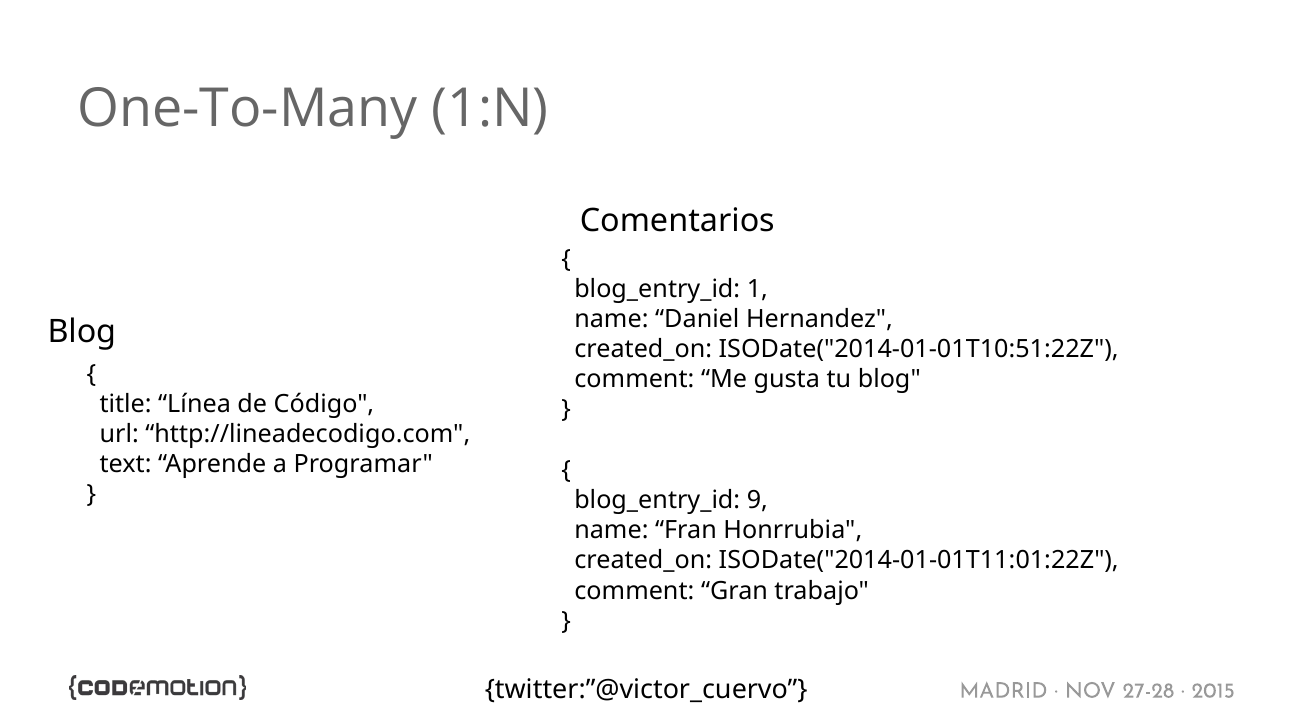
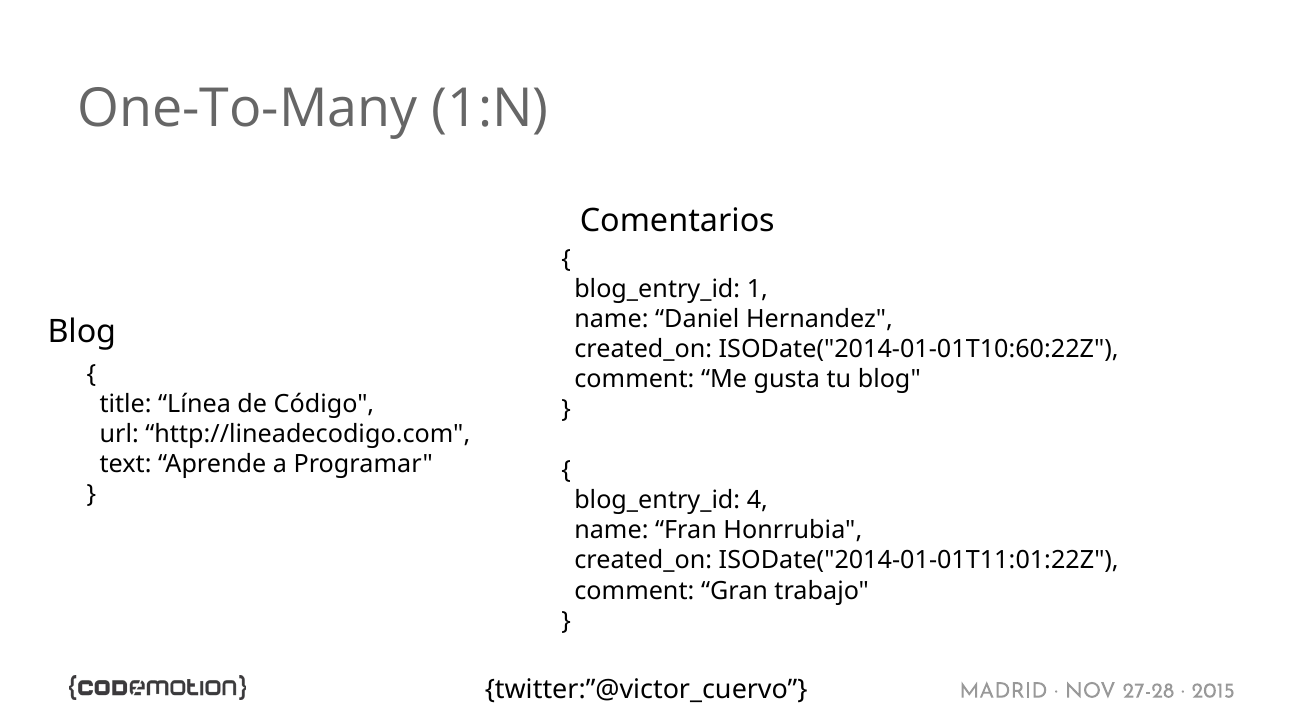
ISODate("2014-01-01T10:51:22Z: ISODate("2014-01-01T10:51:22Z -> ISODate("2014-01-01T10:60:22Z (919, 350)
9: 9 -> 4 (757, 500)
